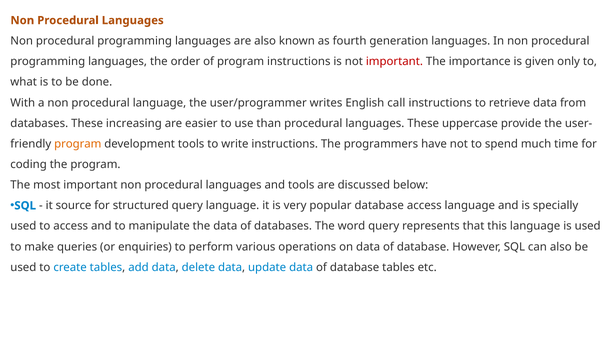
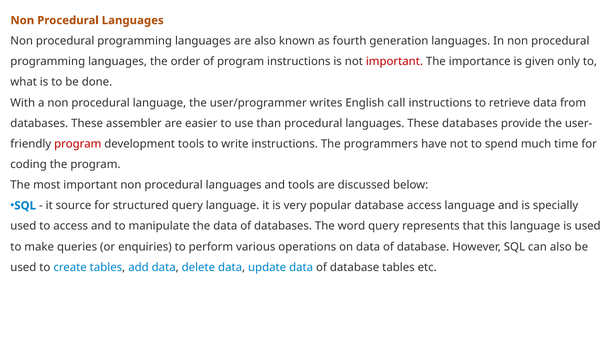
increasing: increasing -> assembler (134, 123)
These uppercase: uppercase -> databases (470, 123)
program colour: orange -> red (78, 144)
